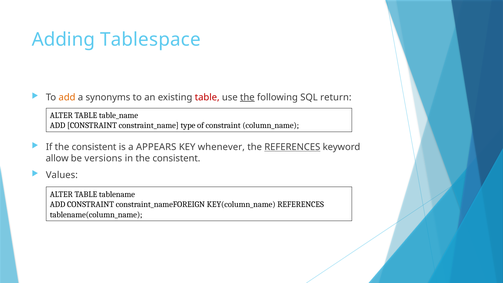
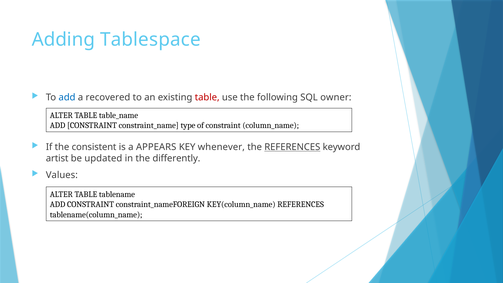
add colour: orange -> blue (67, 97)
synonyms: synonyms -> recovered (108, 97)
the underline: present -> none (247, 97)
return: return -> owner (336, 97)
allow: allow -> artist (57, 158)
versions: versions -> updated (103, 158)
in the consistent: consistent -> differently (176, 158)
